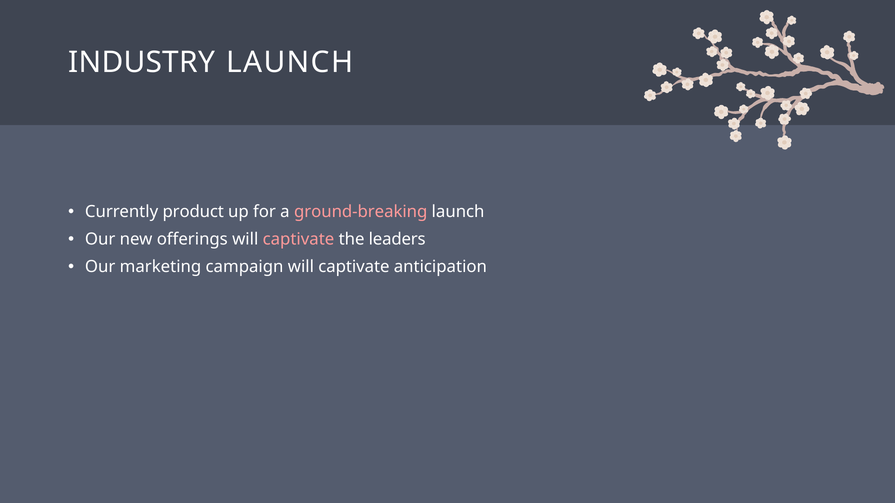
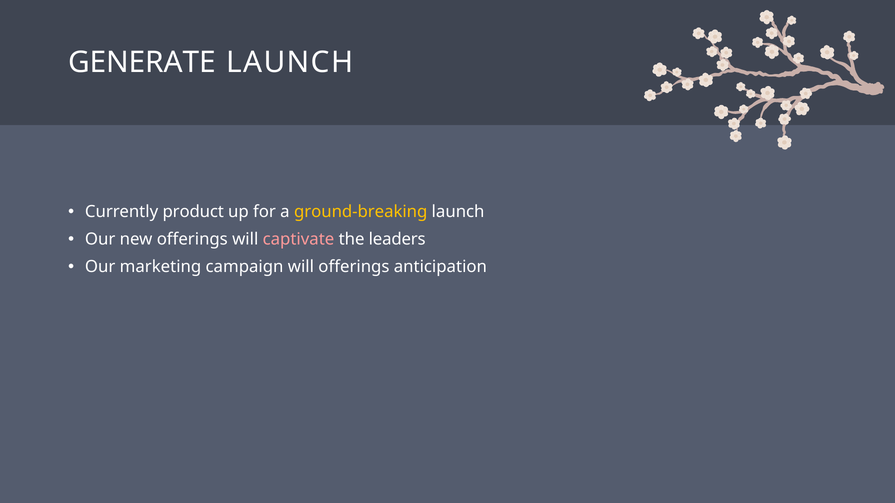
INDUSTRY: INDUSTRY -> GENERATE (142, 62)
ground-breaking colour: pink -> yellow (361, 212)
campaign will captivate: captivate -> offerings (354, 267)
